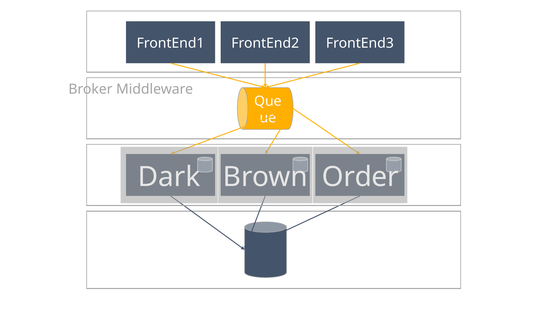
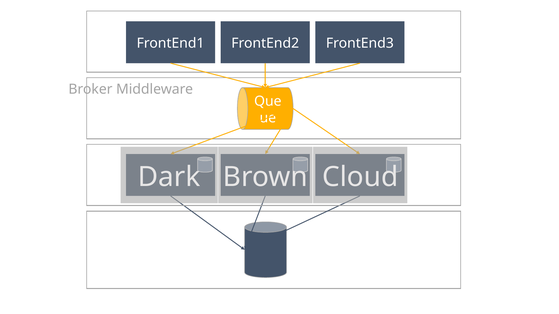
Order: Order -> Cloud (360, 177)
